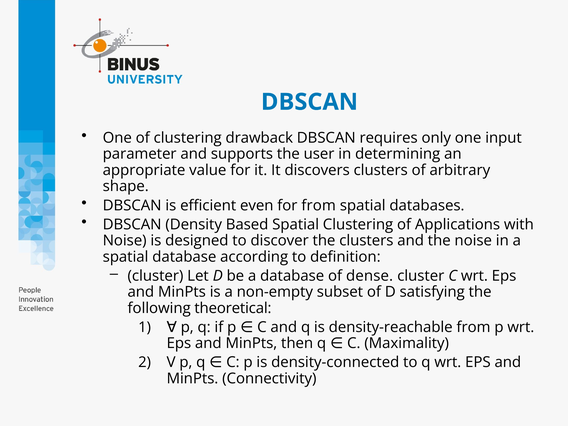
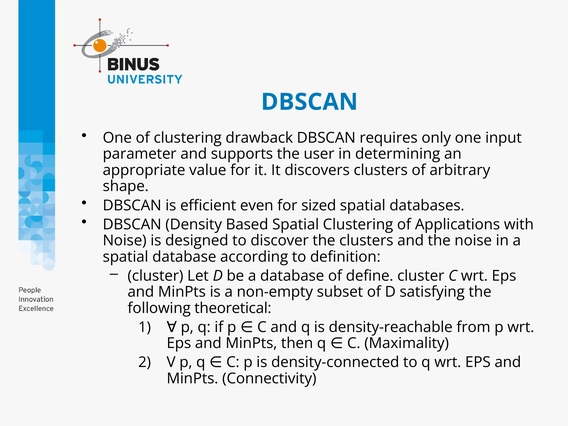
for from: from -> sized (319, 205)
dense: dense -> define (370, 276)
